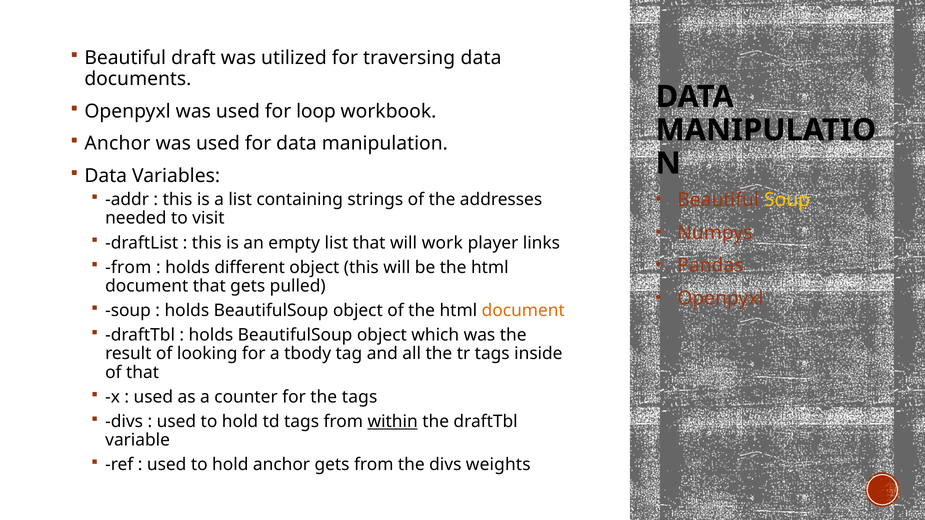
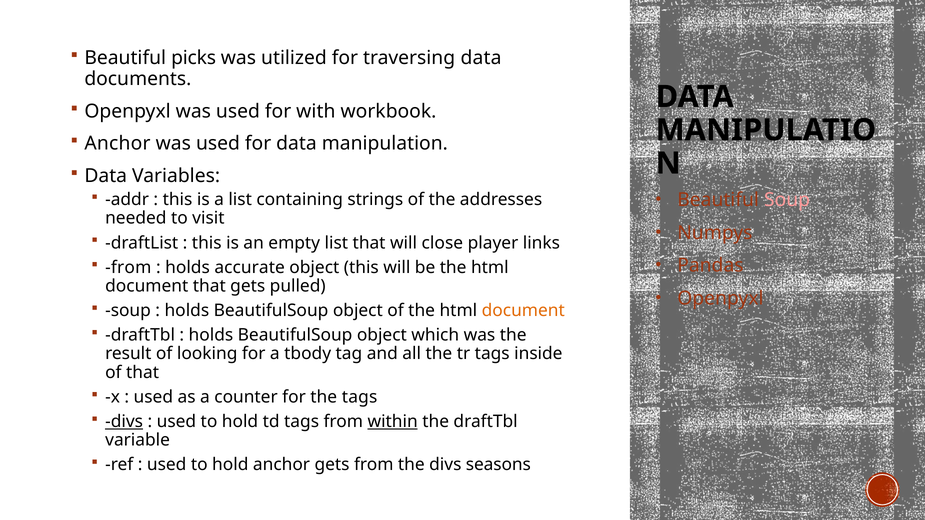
draft: draft -> picks (194, 58)
loop: loop -> with (316, 111)
Soup colour: yellow -> pink (787, 200)
work: work -> close (442, 243)
different: different -> accurate (250, 267)
divs underline: none -> present (124, 422)
weights: weights -> seasons (498, 465)
